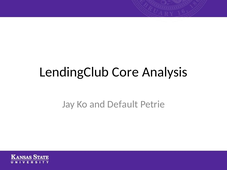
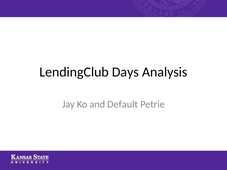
Core: Core -> Days (125, 72)
